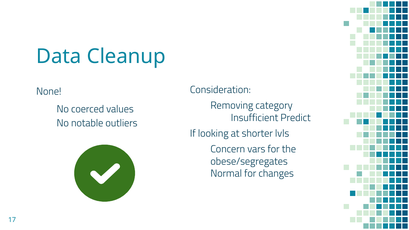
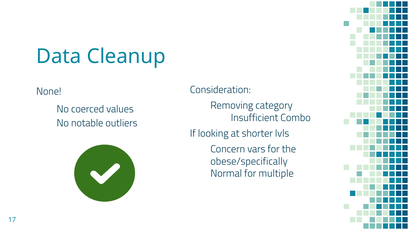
Predict: Predict -> Combo (296, 118)
obese/segregates: obese/segregates -> obese/specifically (249, 161)
changes: changes -> multiple (276, 174)
